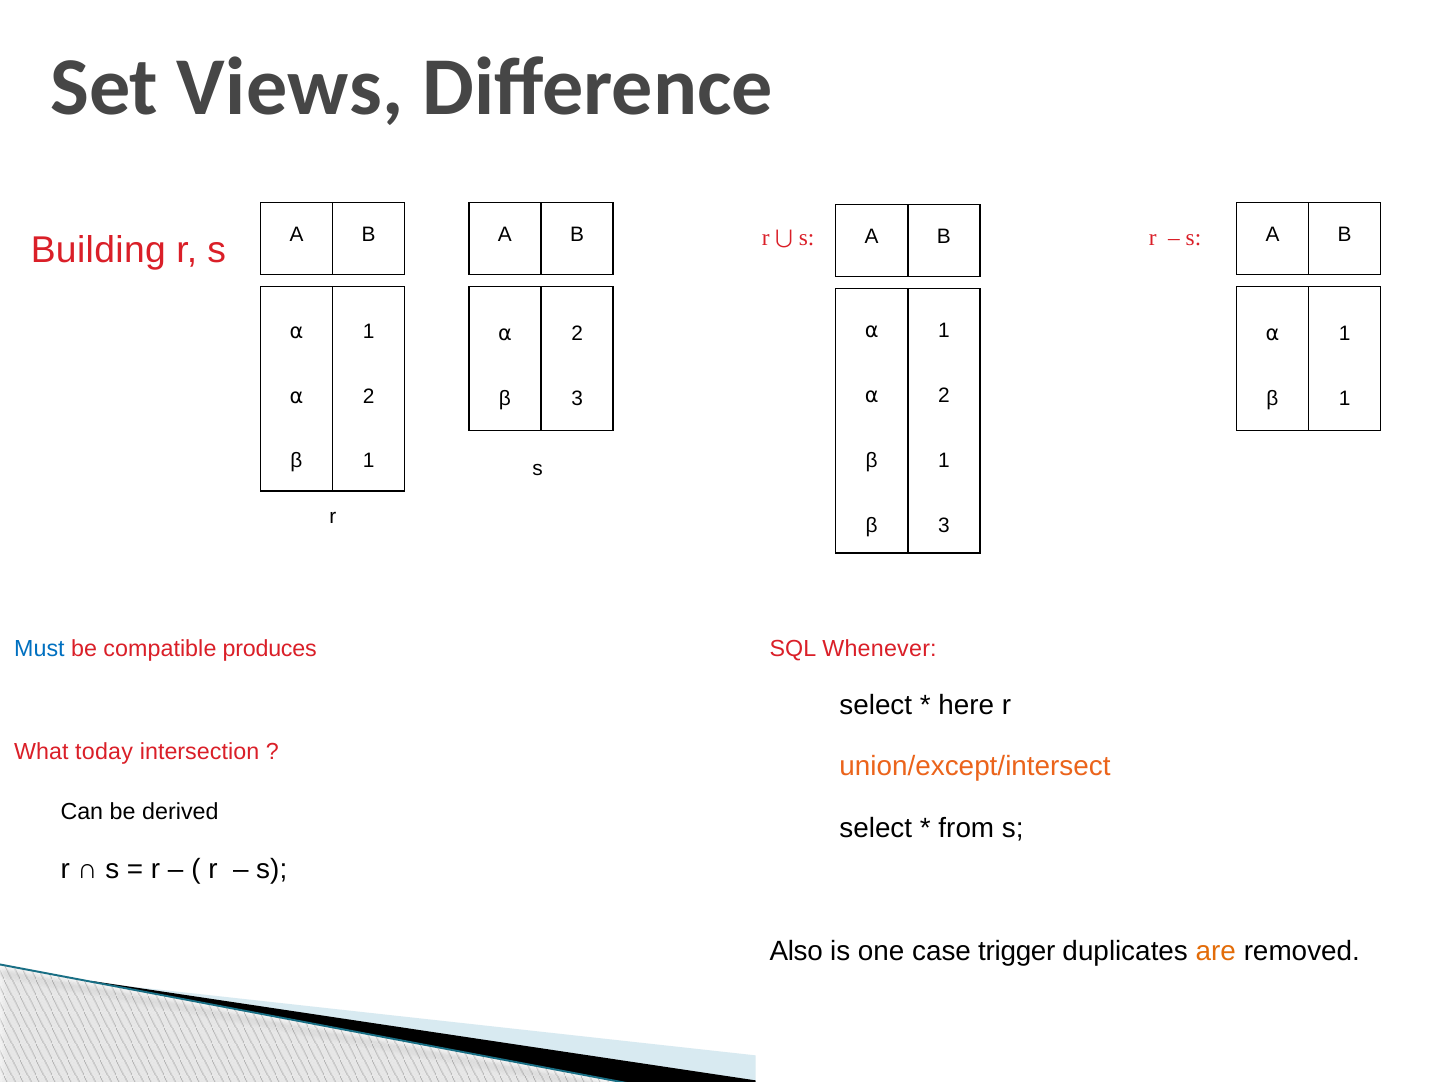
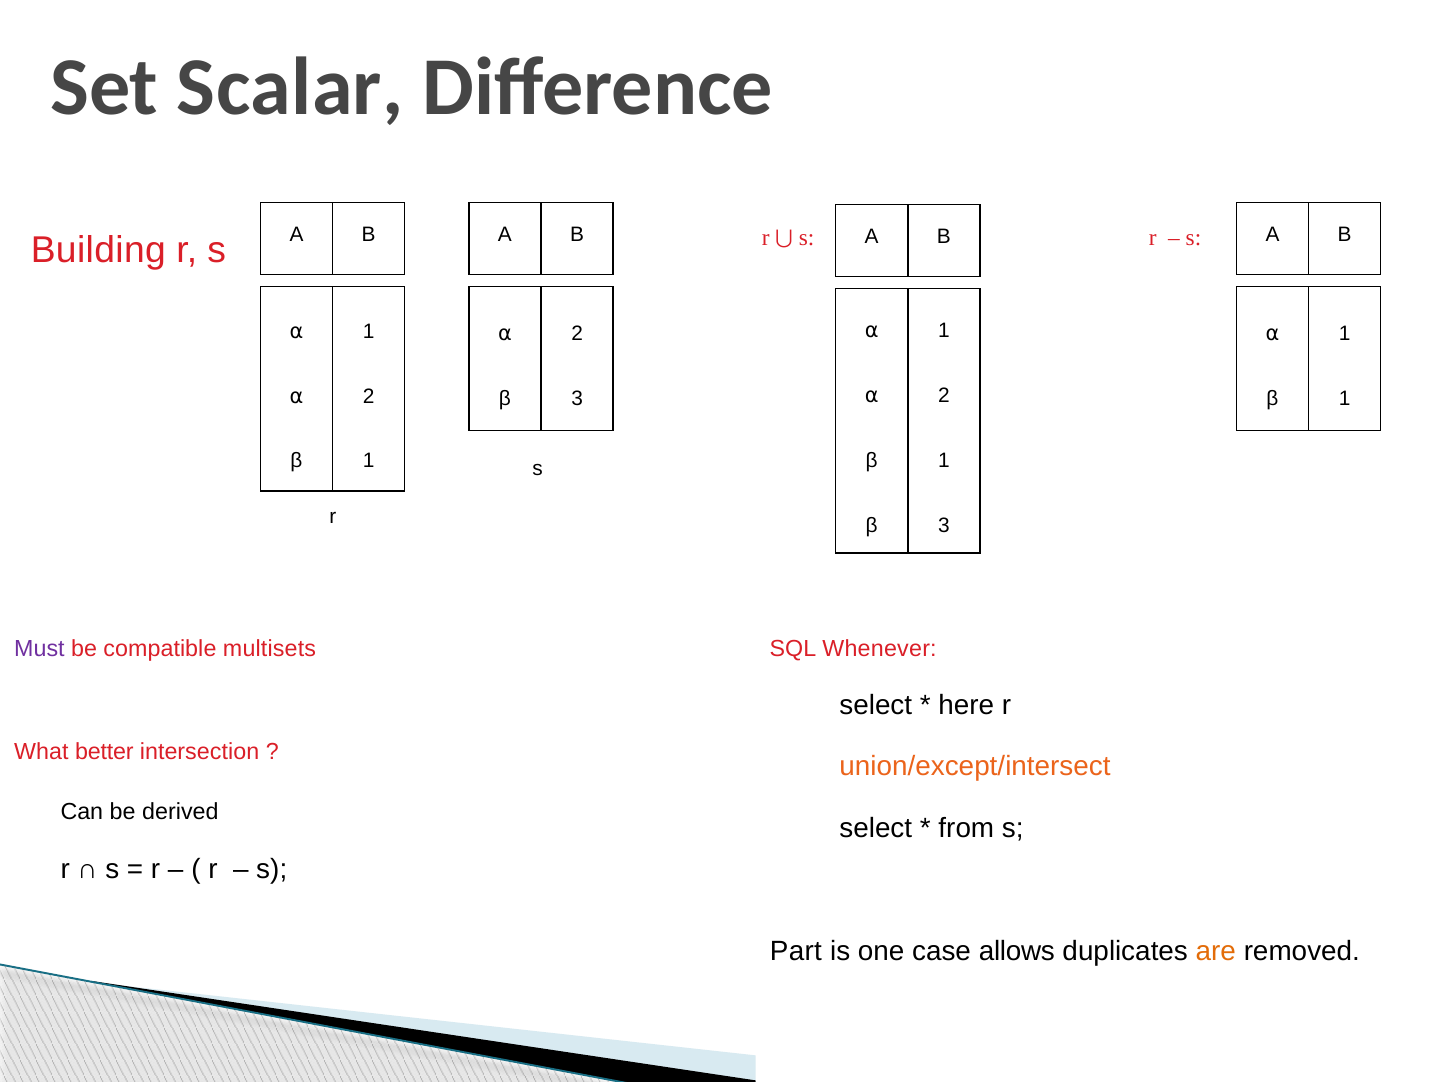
Views: Views -> Scalar (290, 87)
Must colour: blue -> purple (39, 649)
produces: produces -> multisets (269, 649)
today: today -> better (104, 752)
Also: Also -> Part (796, 951)
trigger: trigger -> allows (1017, 951)
